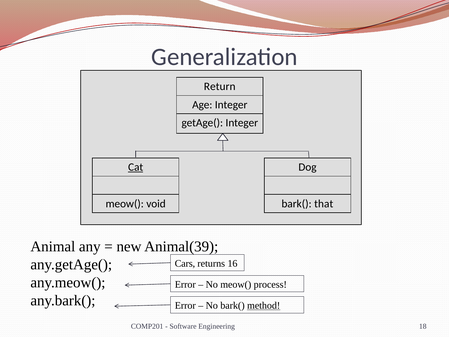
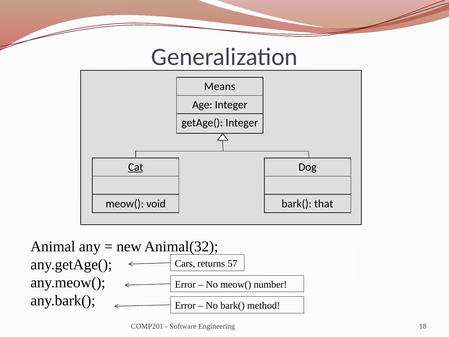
Return: Return -> Means (220, 86)
Animal(39: Animal(39 -> Animal(32 (181, 246)
16: 16 -> 57 (232, 263)
process: process -> number (270, 284)
method underline: present -> none (264, 305)
